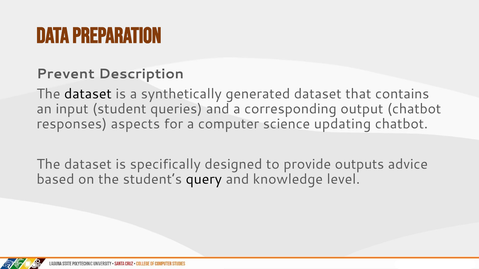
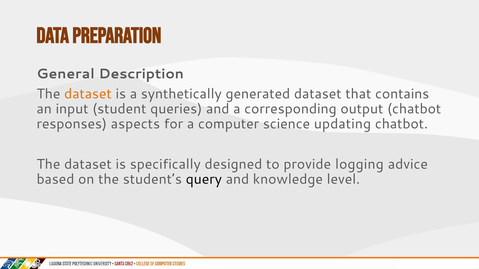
Prevent: Prevent -> General (66, 74)
dataset colour: black -> orange (88, 94)
outputs: outputs -> logging (359, 164)
